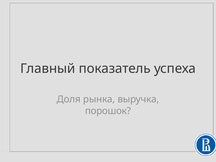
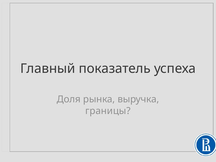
порошок: порошок -> границы (108, 111)
